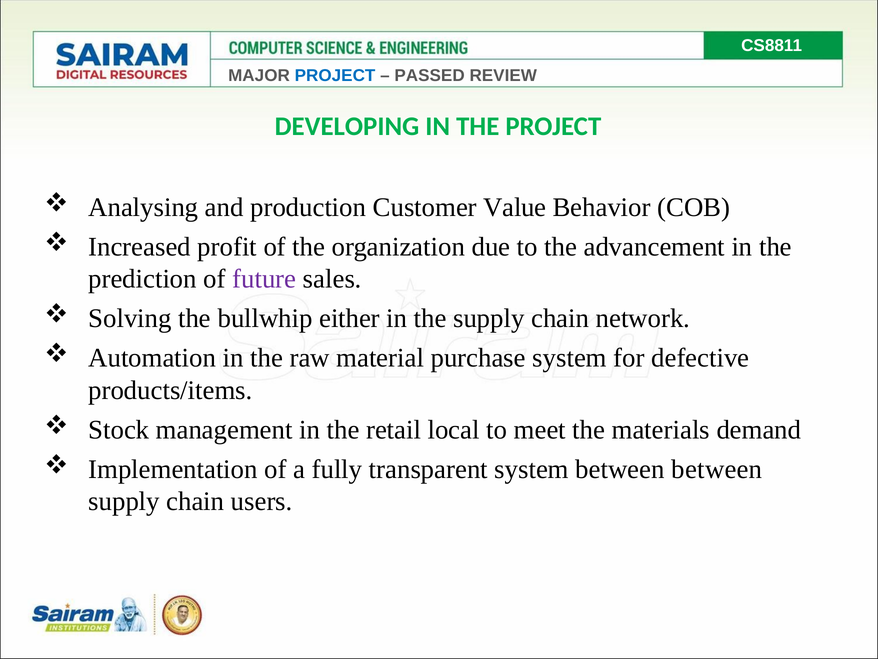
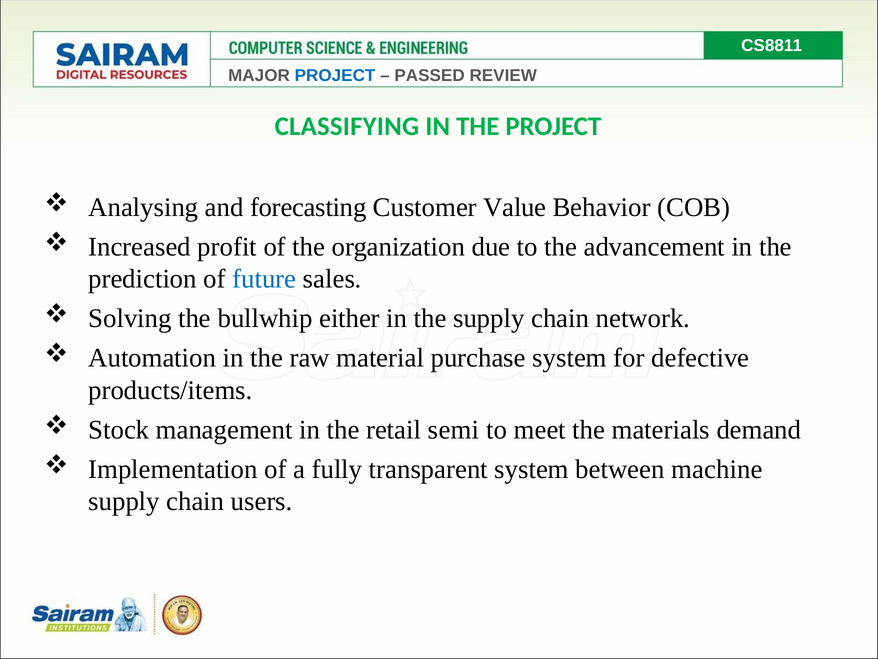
DEVELOPING: DEVELOPING -> CLASSIFYING (347, 126)
production: production -> forecasting (308, 207)
future colour: purple -> blue (264, 279)
local: local -> semi (454, 429)
between between: between -> machine (717, 469)
